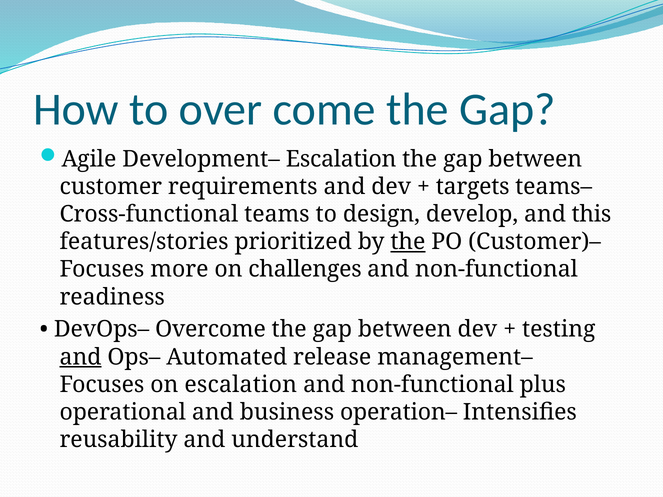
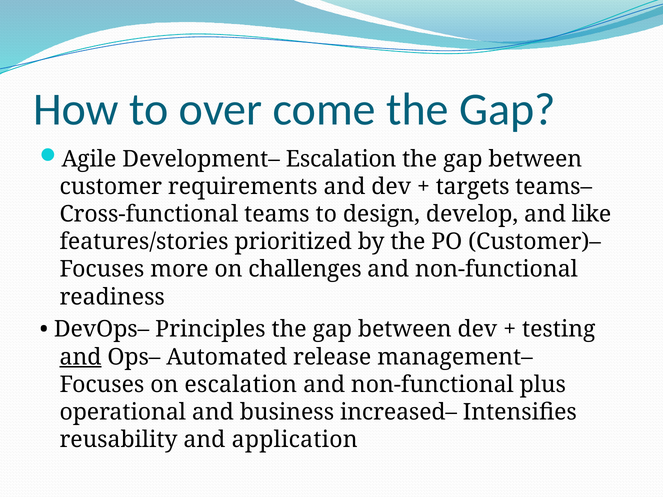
this: this -> like (591, 214)
the underline: present -> none (408, 242)
Overcome: Overcome -> Principles (210, 329)
operation–: operation– -> increased– (399, 412)
understand: understand -> application (295, 440)
